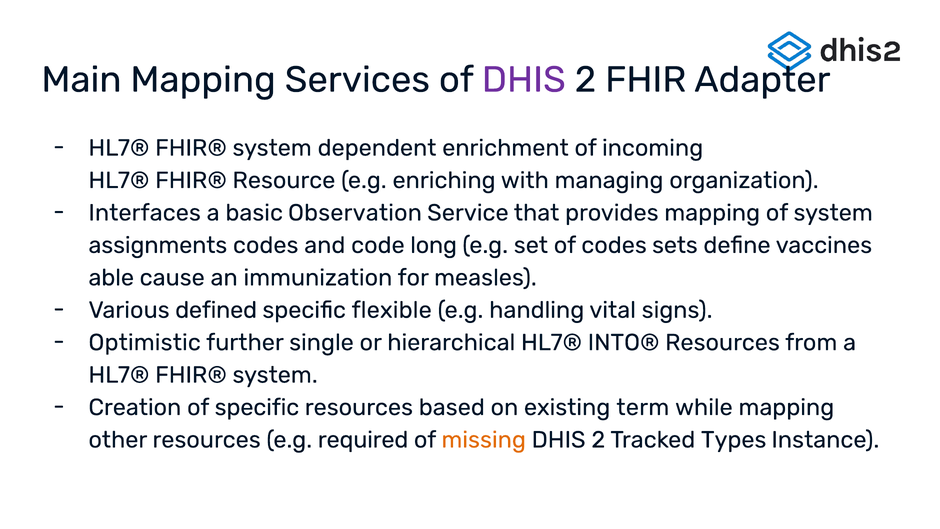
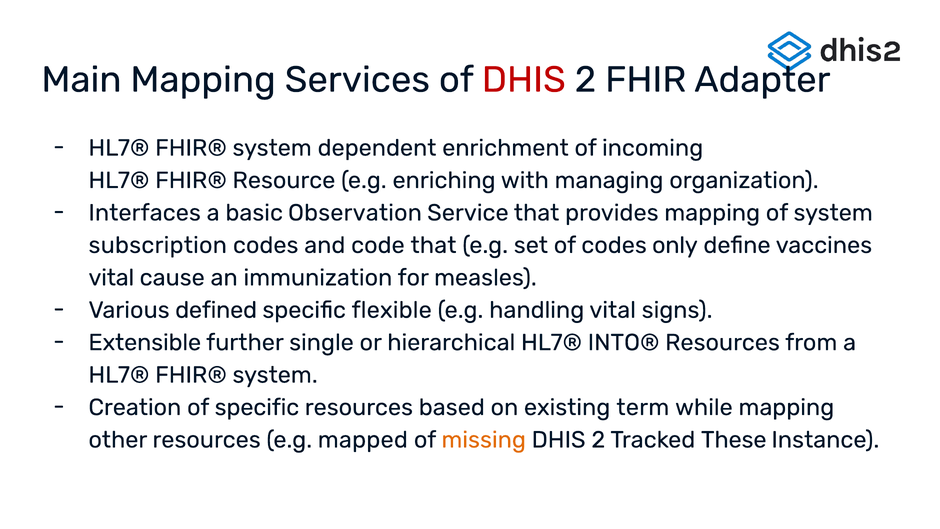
DHIS colour: purple -> red (524, 80)
assignments: assignments -> subscription (158, 245)
code long: long -> that (433, 245)
sets: sets -> only (675, 245)
able: able -> vital (111, 278)
Optimistic: Optimistic -> Extensible (145, 342)
required: required -> mapped (363, 440)
Types: Types -> These (734, 440)
